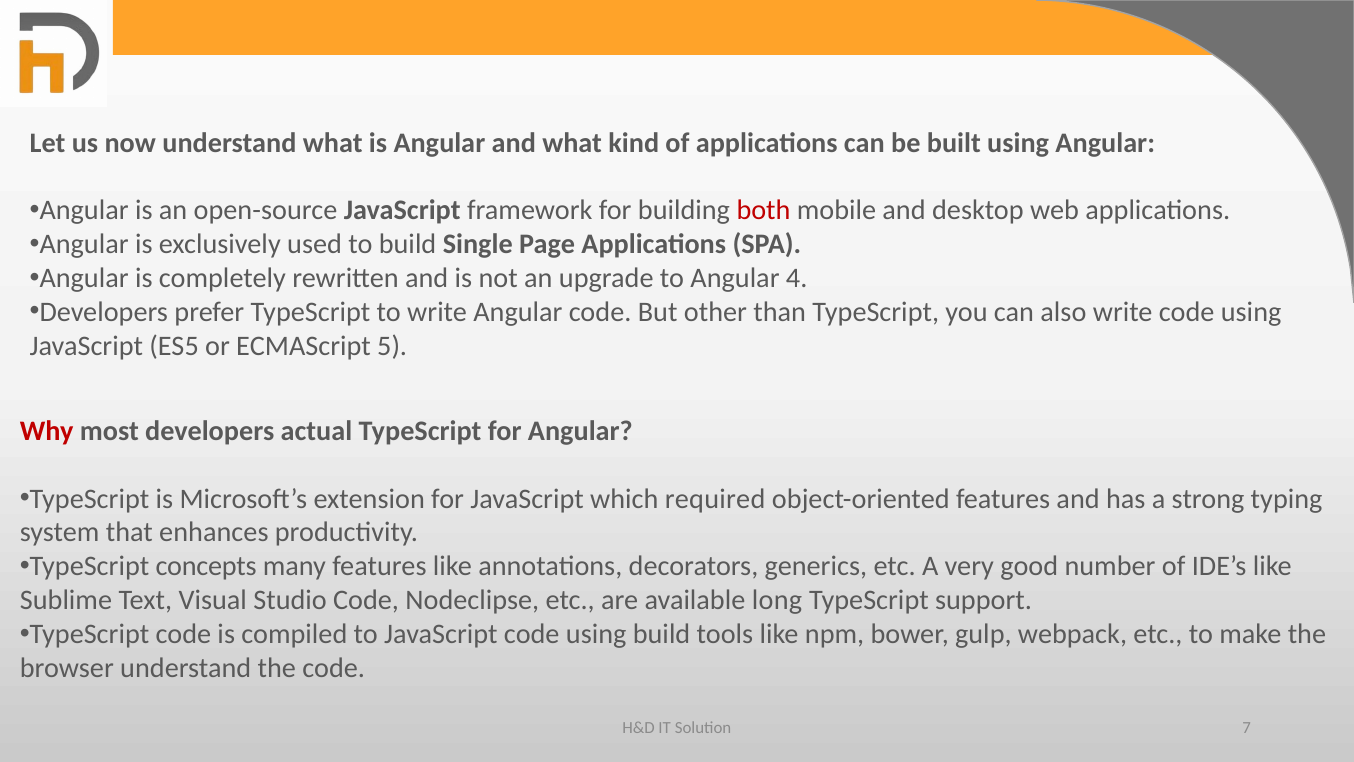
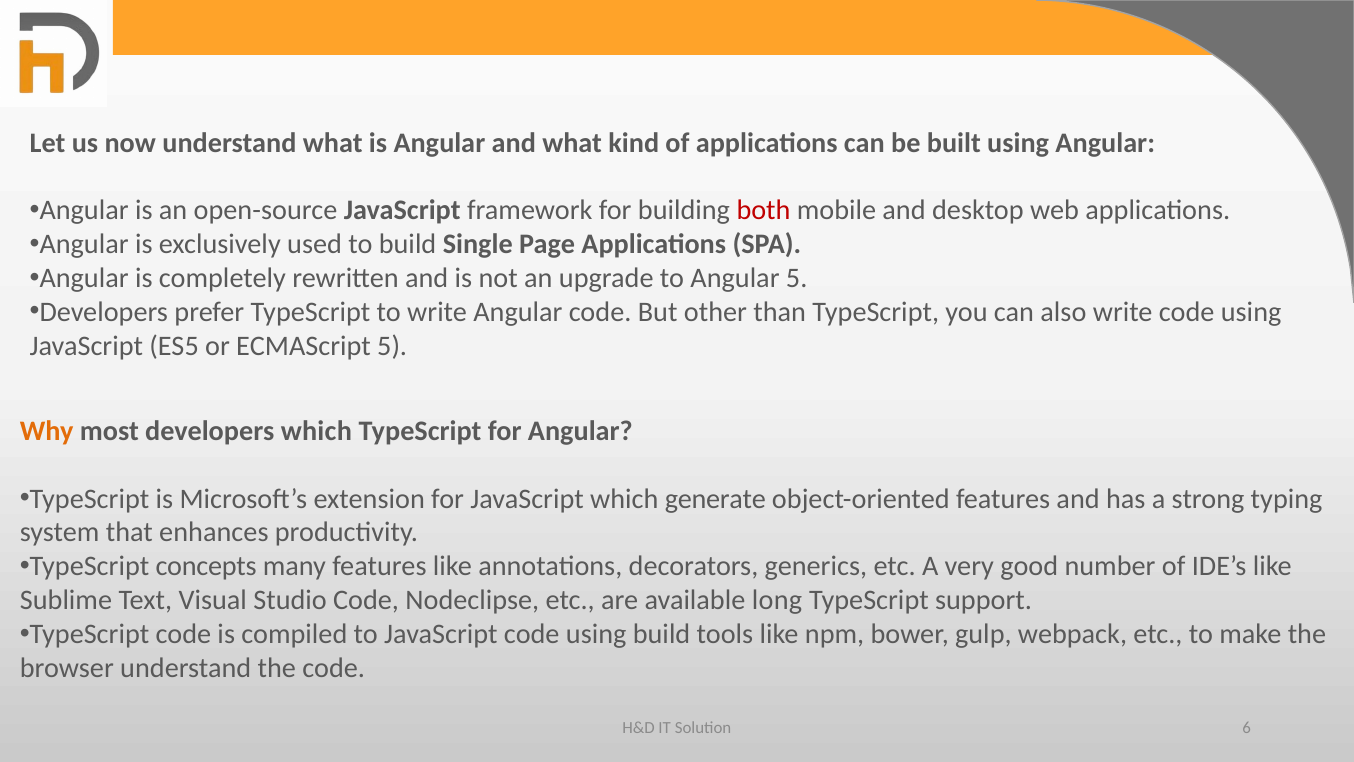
Angular 4: 4 -> 5 (797, 278)
Why colour: red -> orange (47, 431)
developers actual: actual -> which (316, 431)
required: required -> generate (715, 499)
7: 7 -> 6 (1247, 727)
